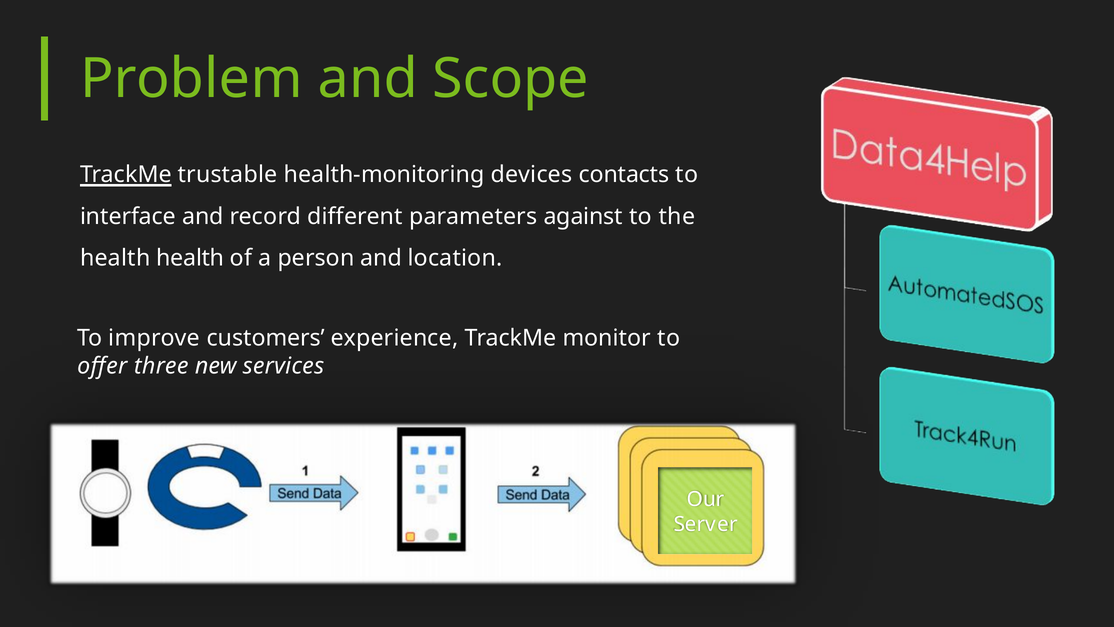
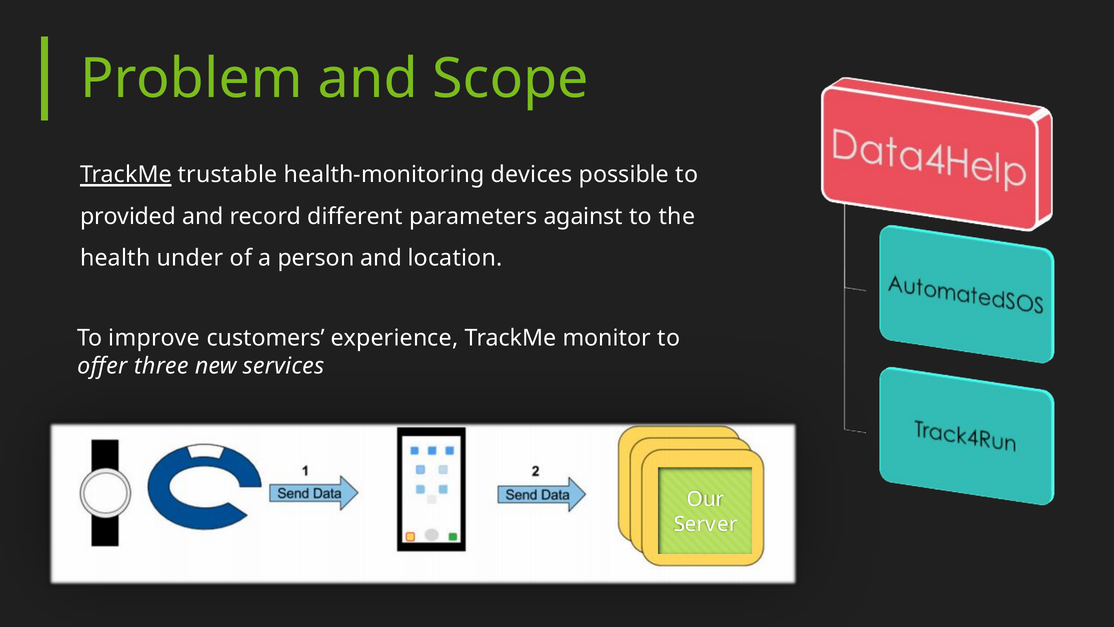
contacts: contacts -> possible (624, 175)
interface: interface -> provided (128, 216)
health health: health -> under (190, 258)
